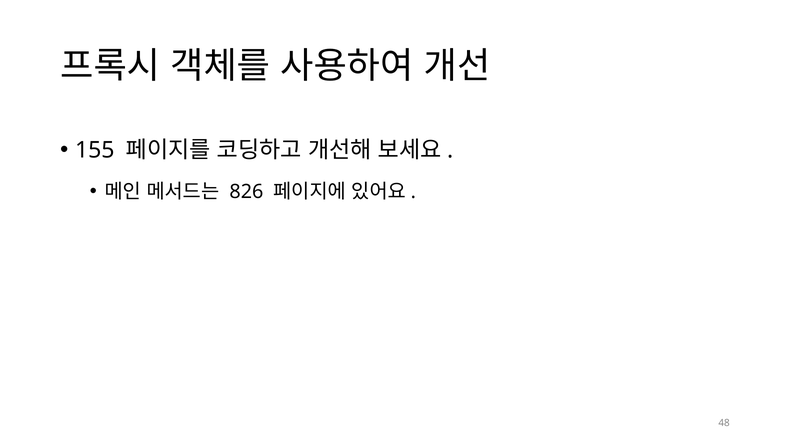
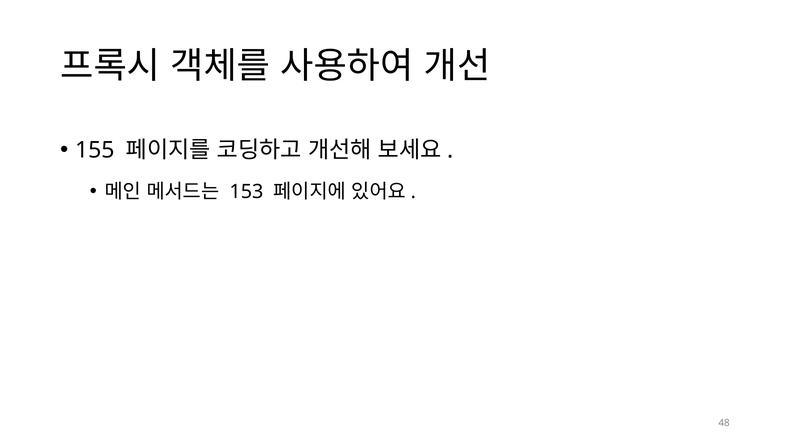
826: 826 -> 153 (246, 192)
